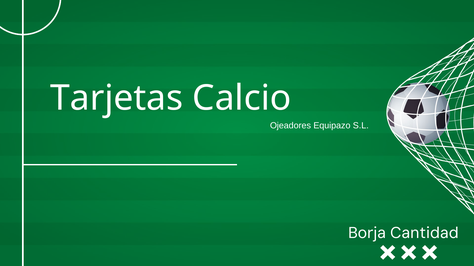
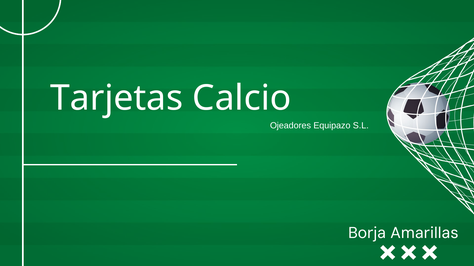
Cantidad: Cantidad -> Amarillas (424, 234)
